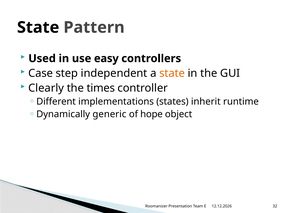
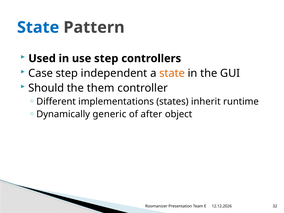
State colour: black -> blue (38, 27)
use easy: easy -> step (106, 58)
Clearly: Clearly -> Should (46, 88)
times: times -> them (101, 88)
hope: hope -> after (151, 114)
